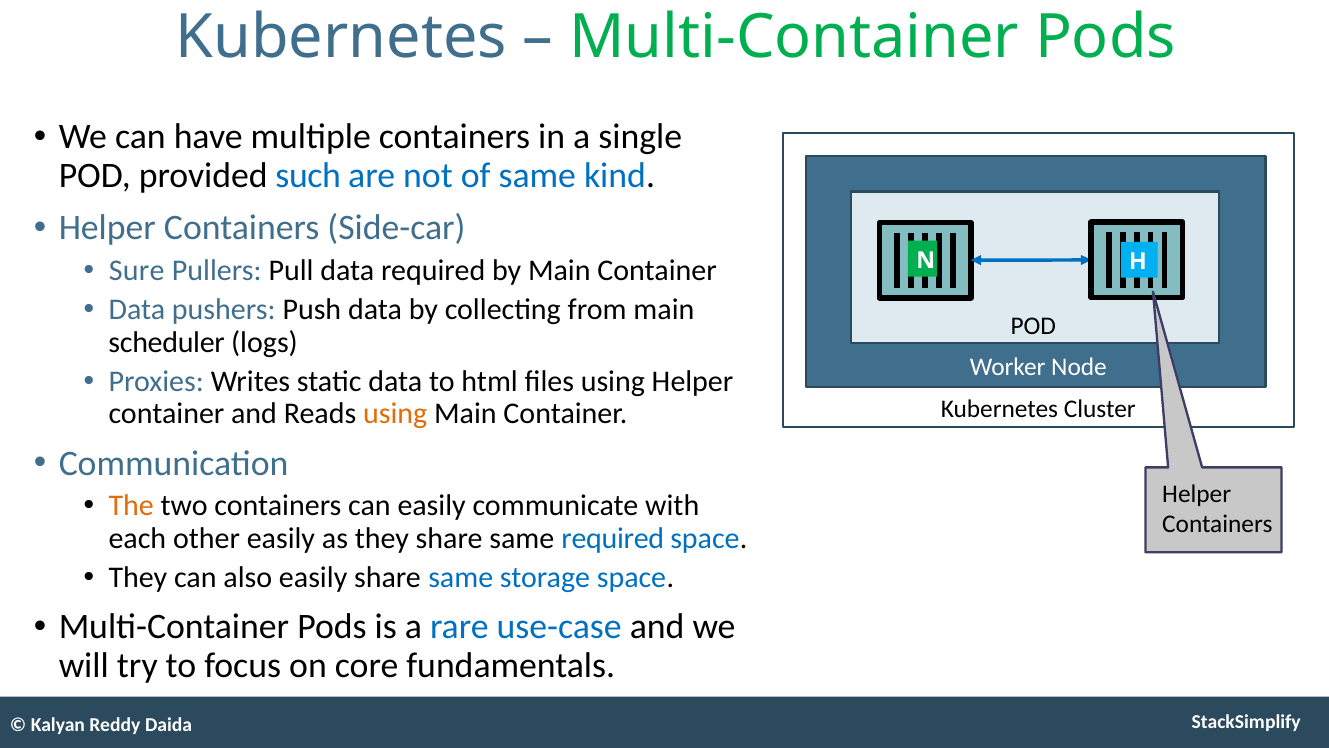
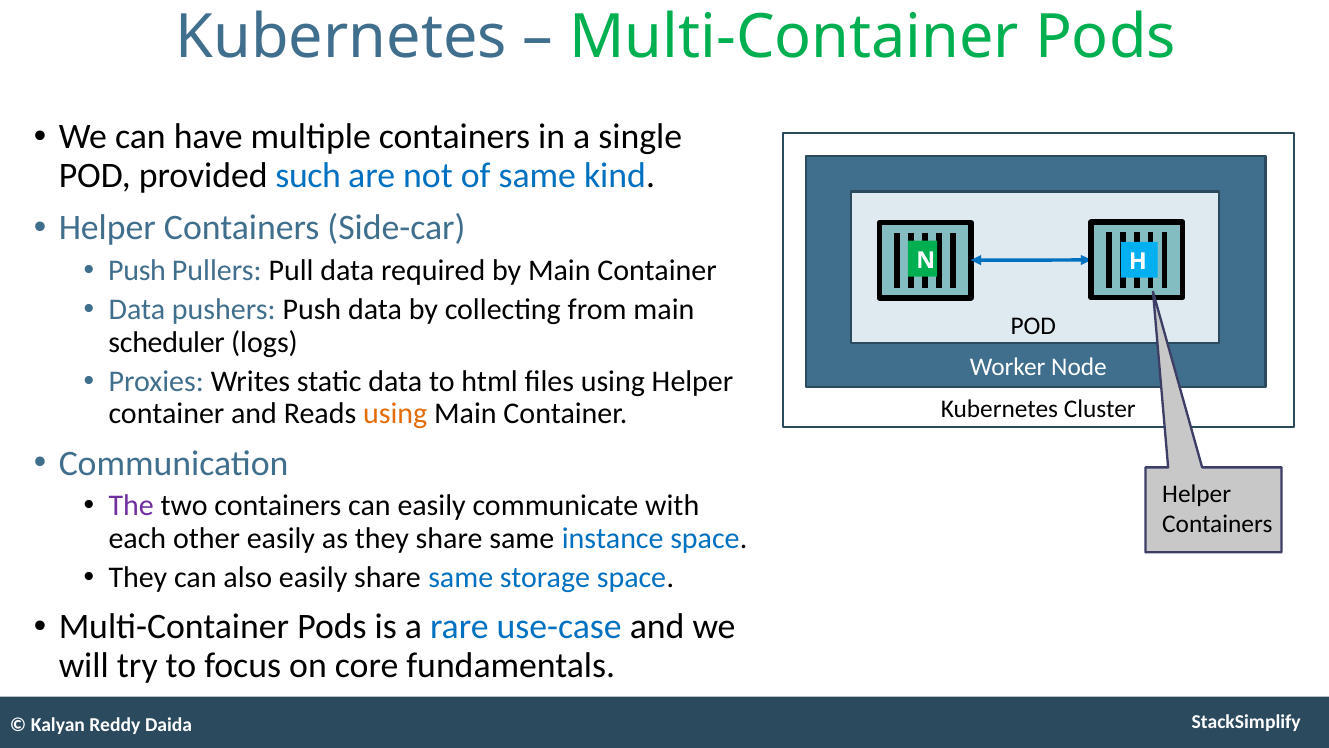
Sure: Sure -> Push (137, 270)
The colour: orange -> purple (131, 506)
same required: required -> instance (613, 538)
